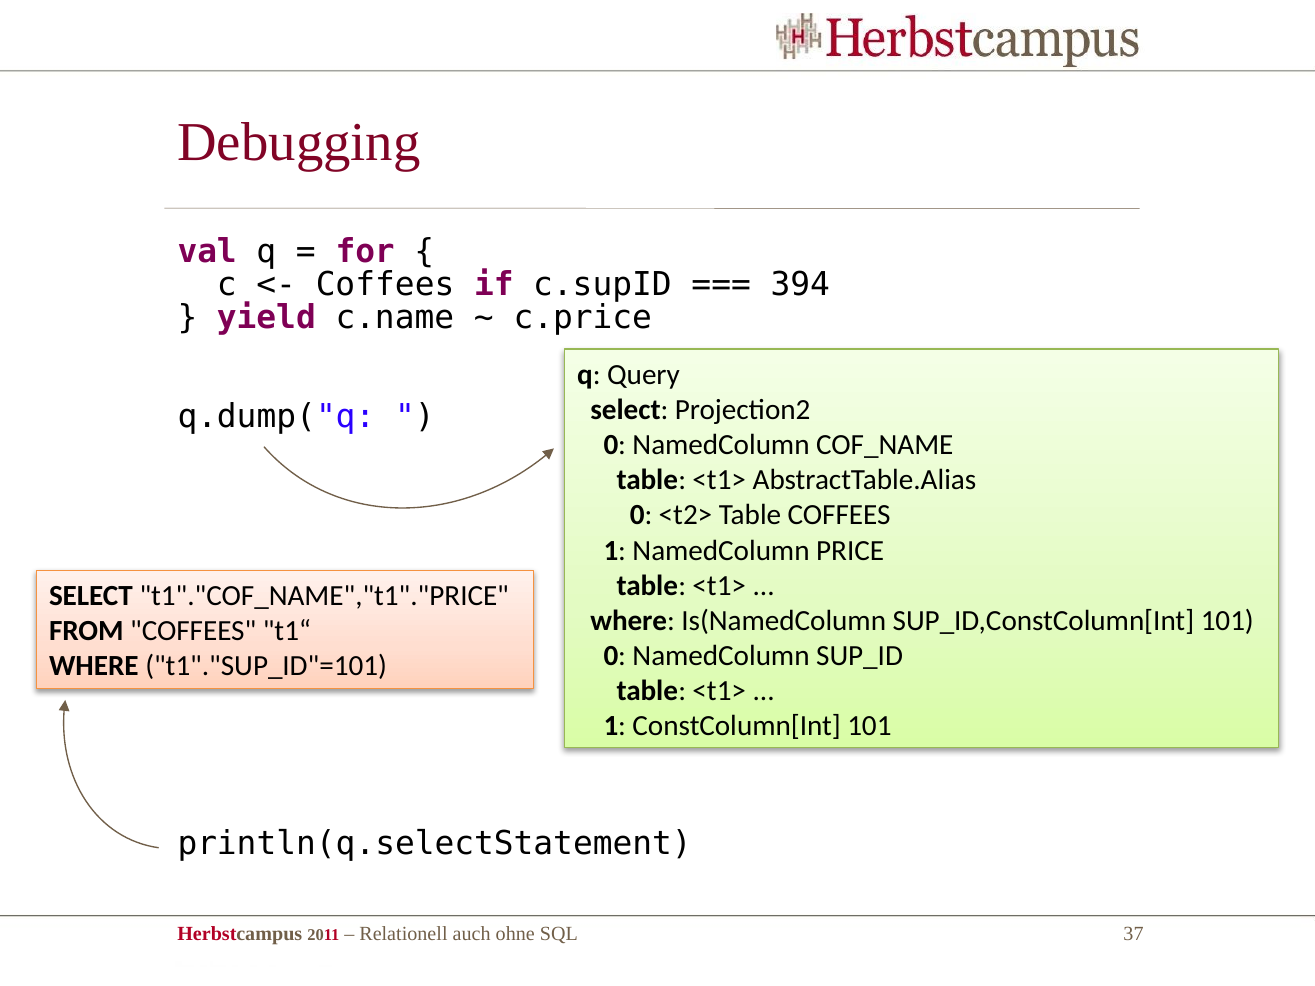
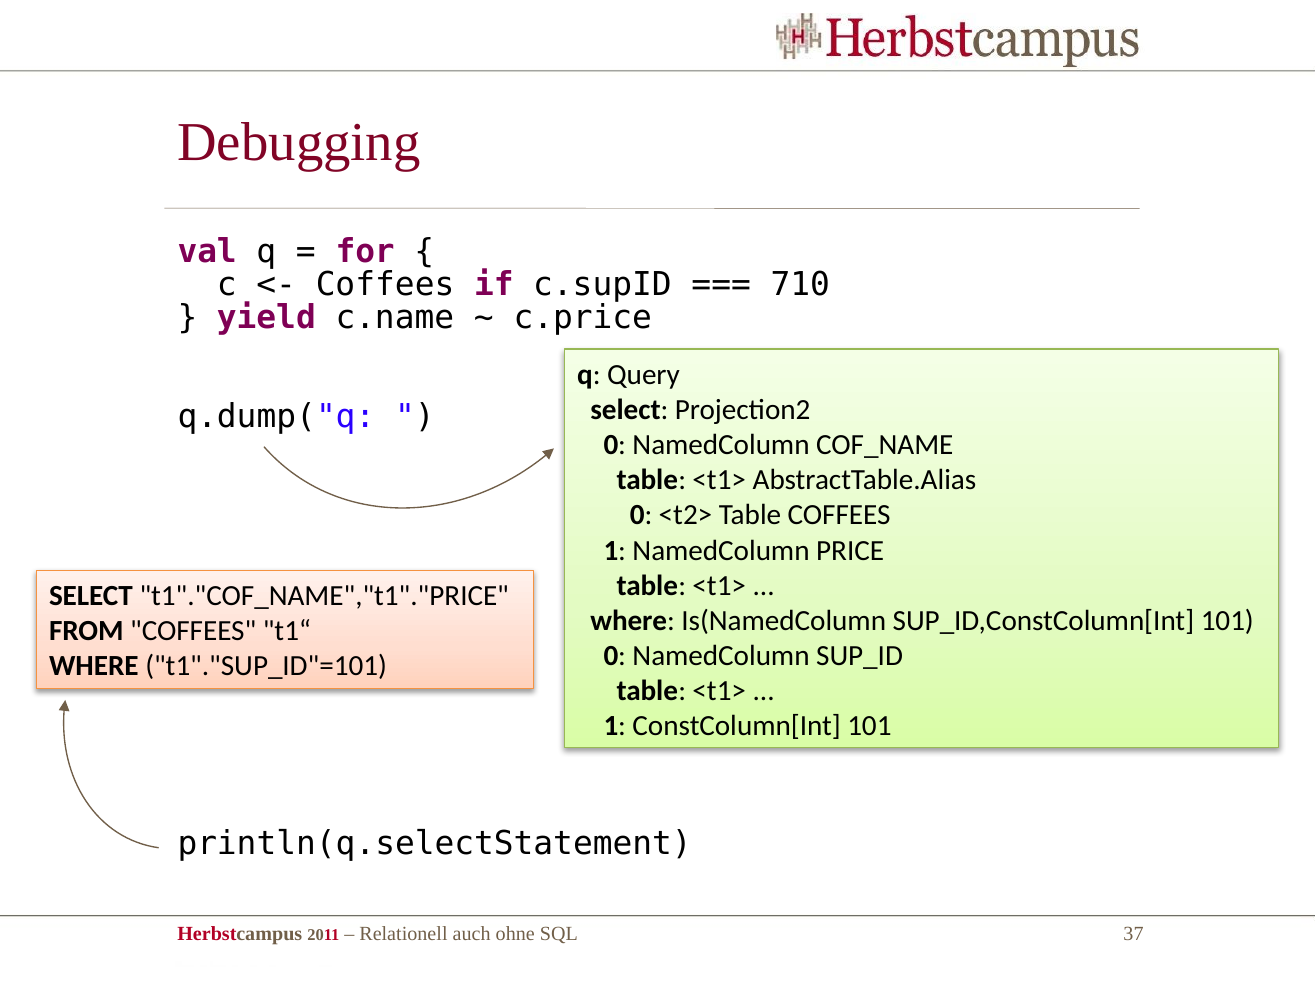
394: 394 -> 710 (800, 285)
